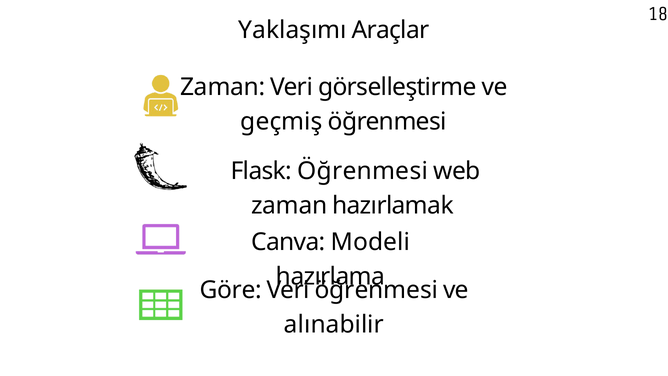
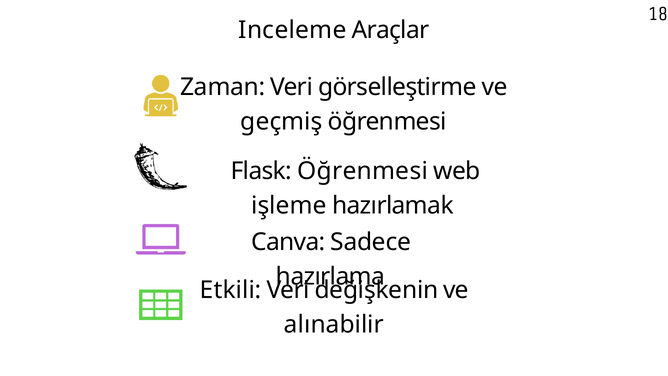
Yaklaşımı: Yaklaşımı -> Inceleme (292, 30)
zaman: zaman -> işleme (289, 205)
Modeli: Modeli -> Sadece (371, 242)
Göre: Göre -> Etkili (231, 290)
Veri öğrenmesi: öğrenmesi -> değişkenin (376, 290)
